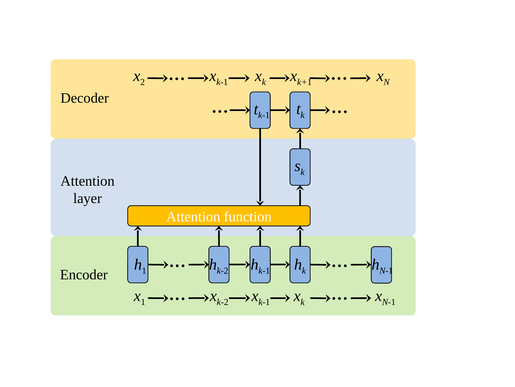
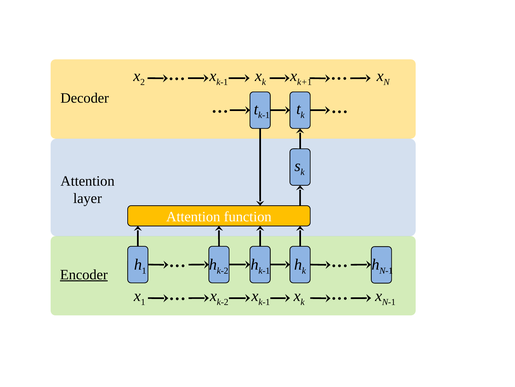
Encoder underline: none -> present (84, 274)
